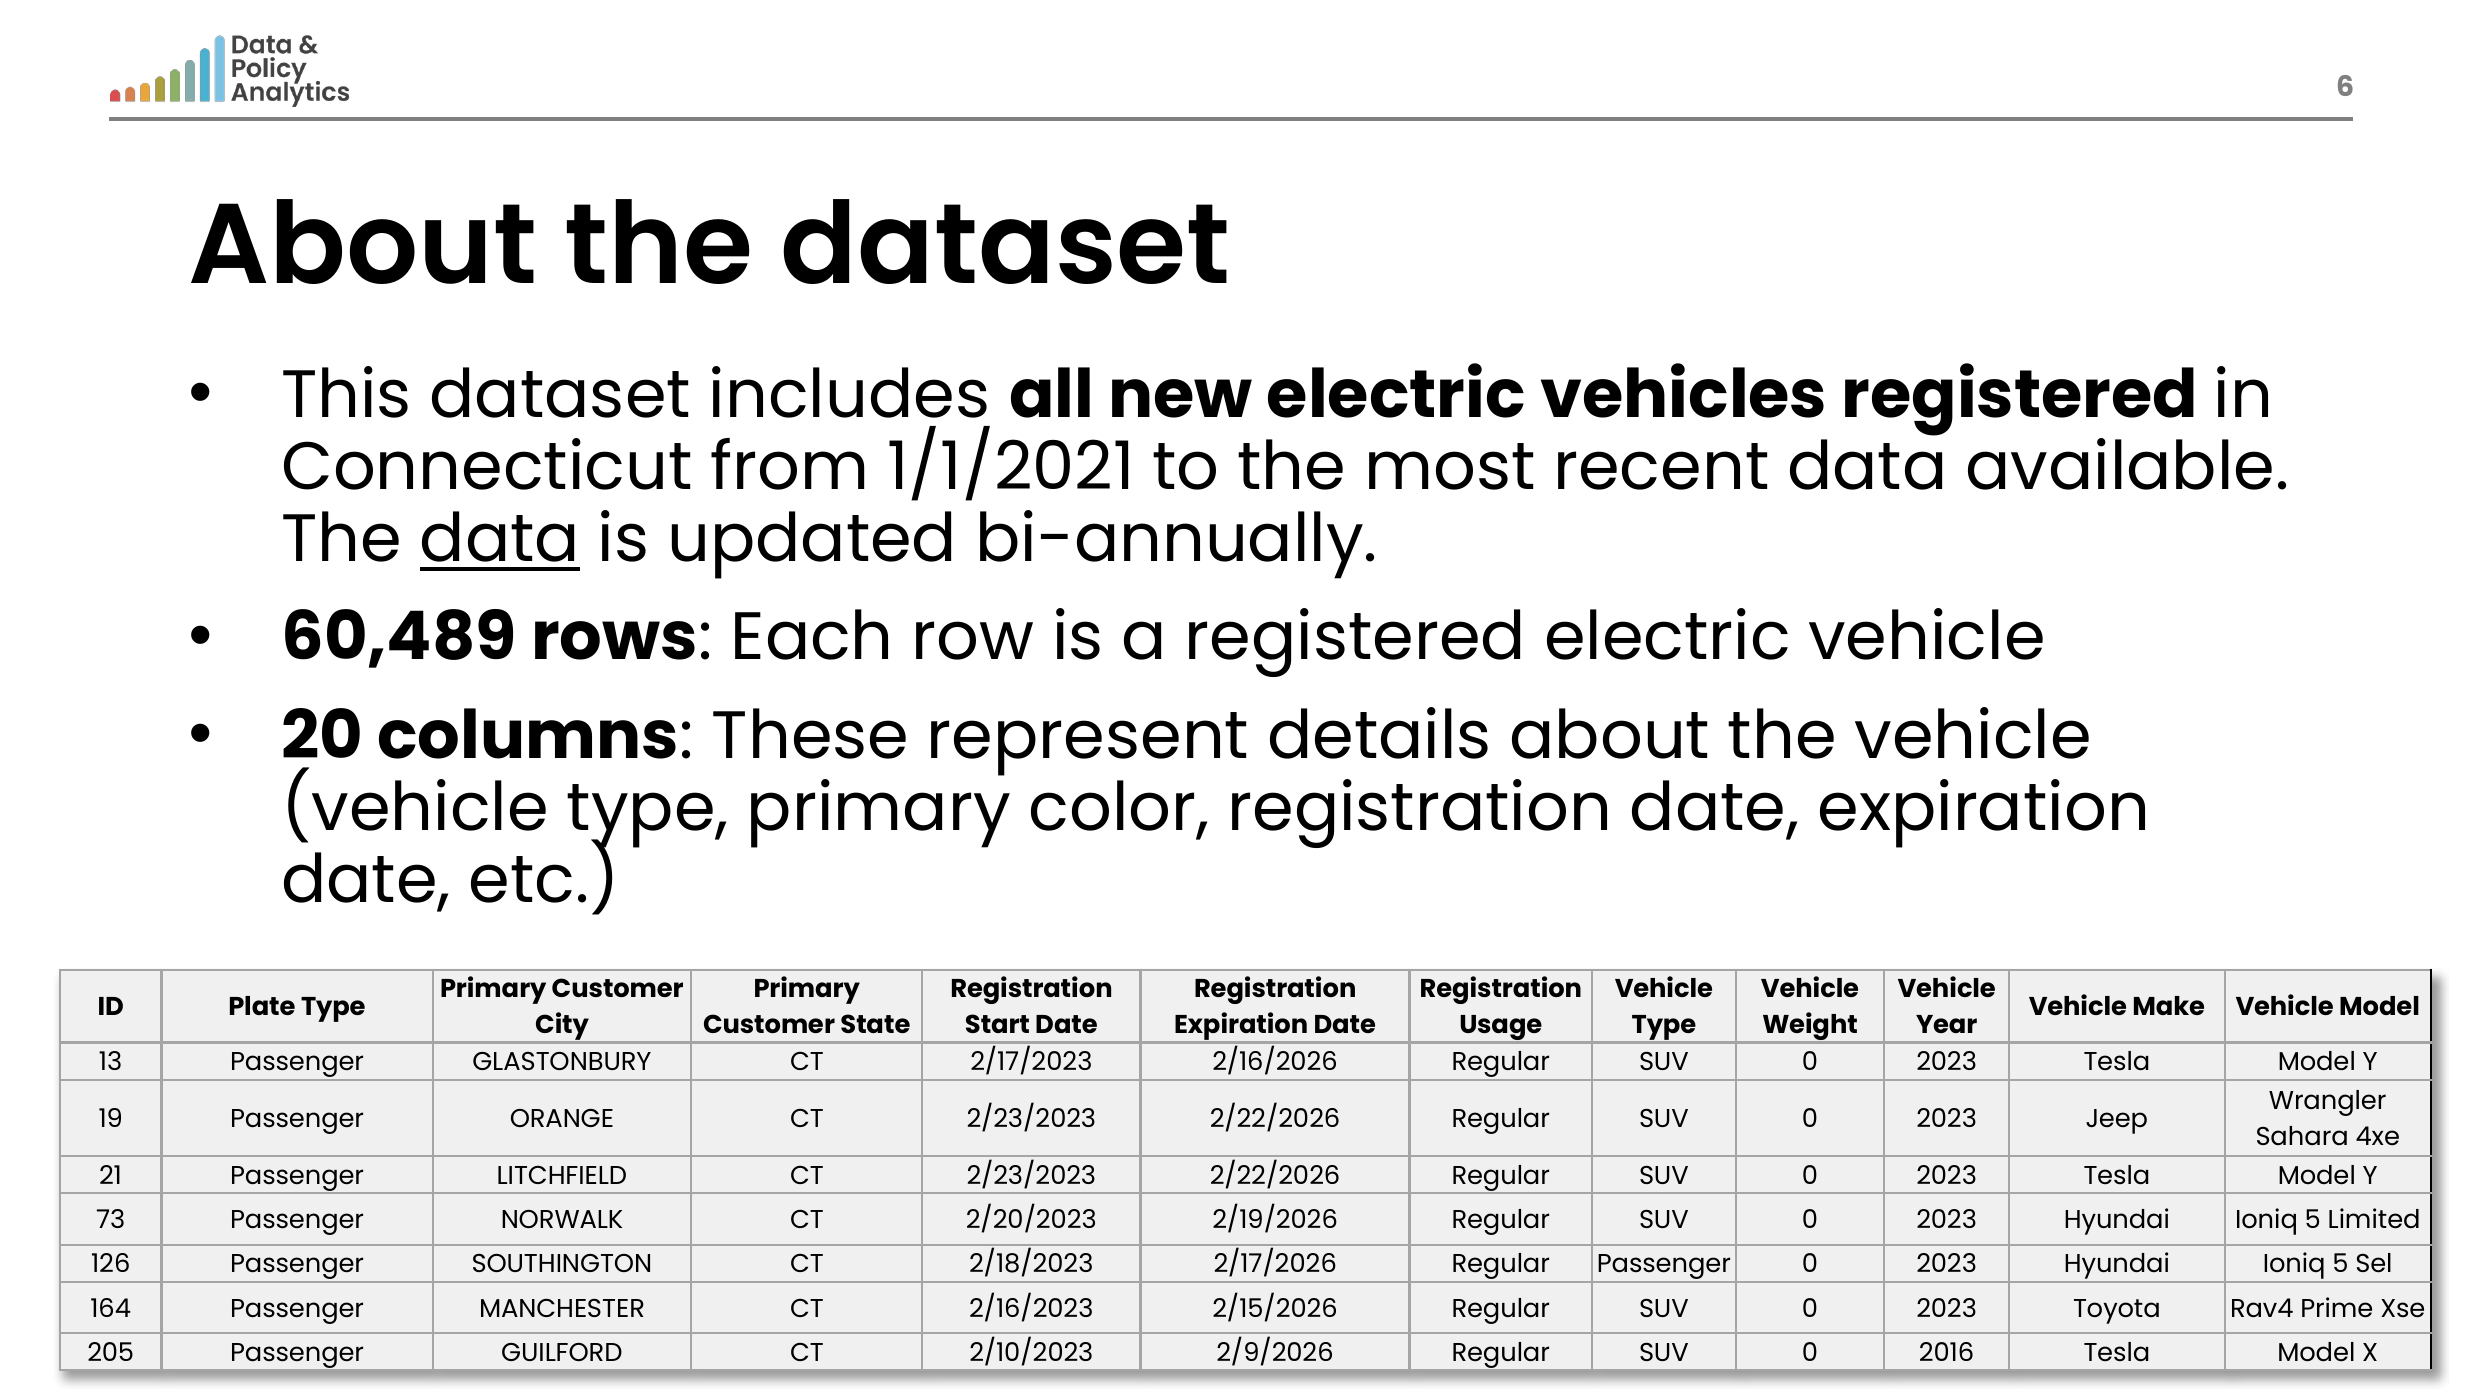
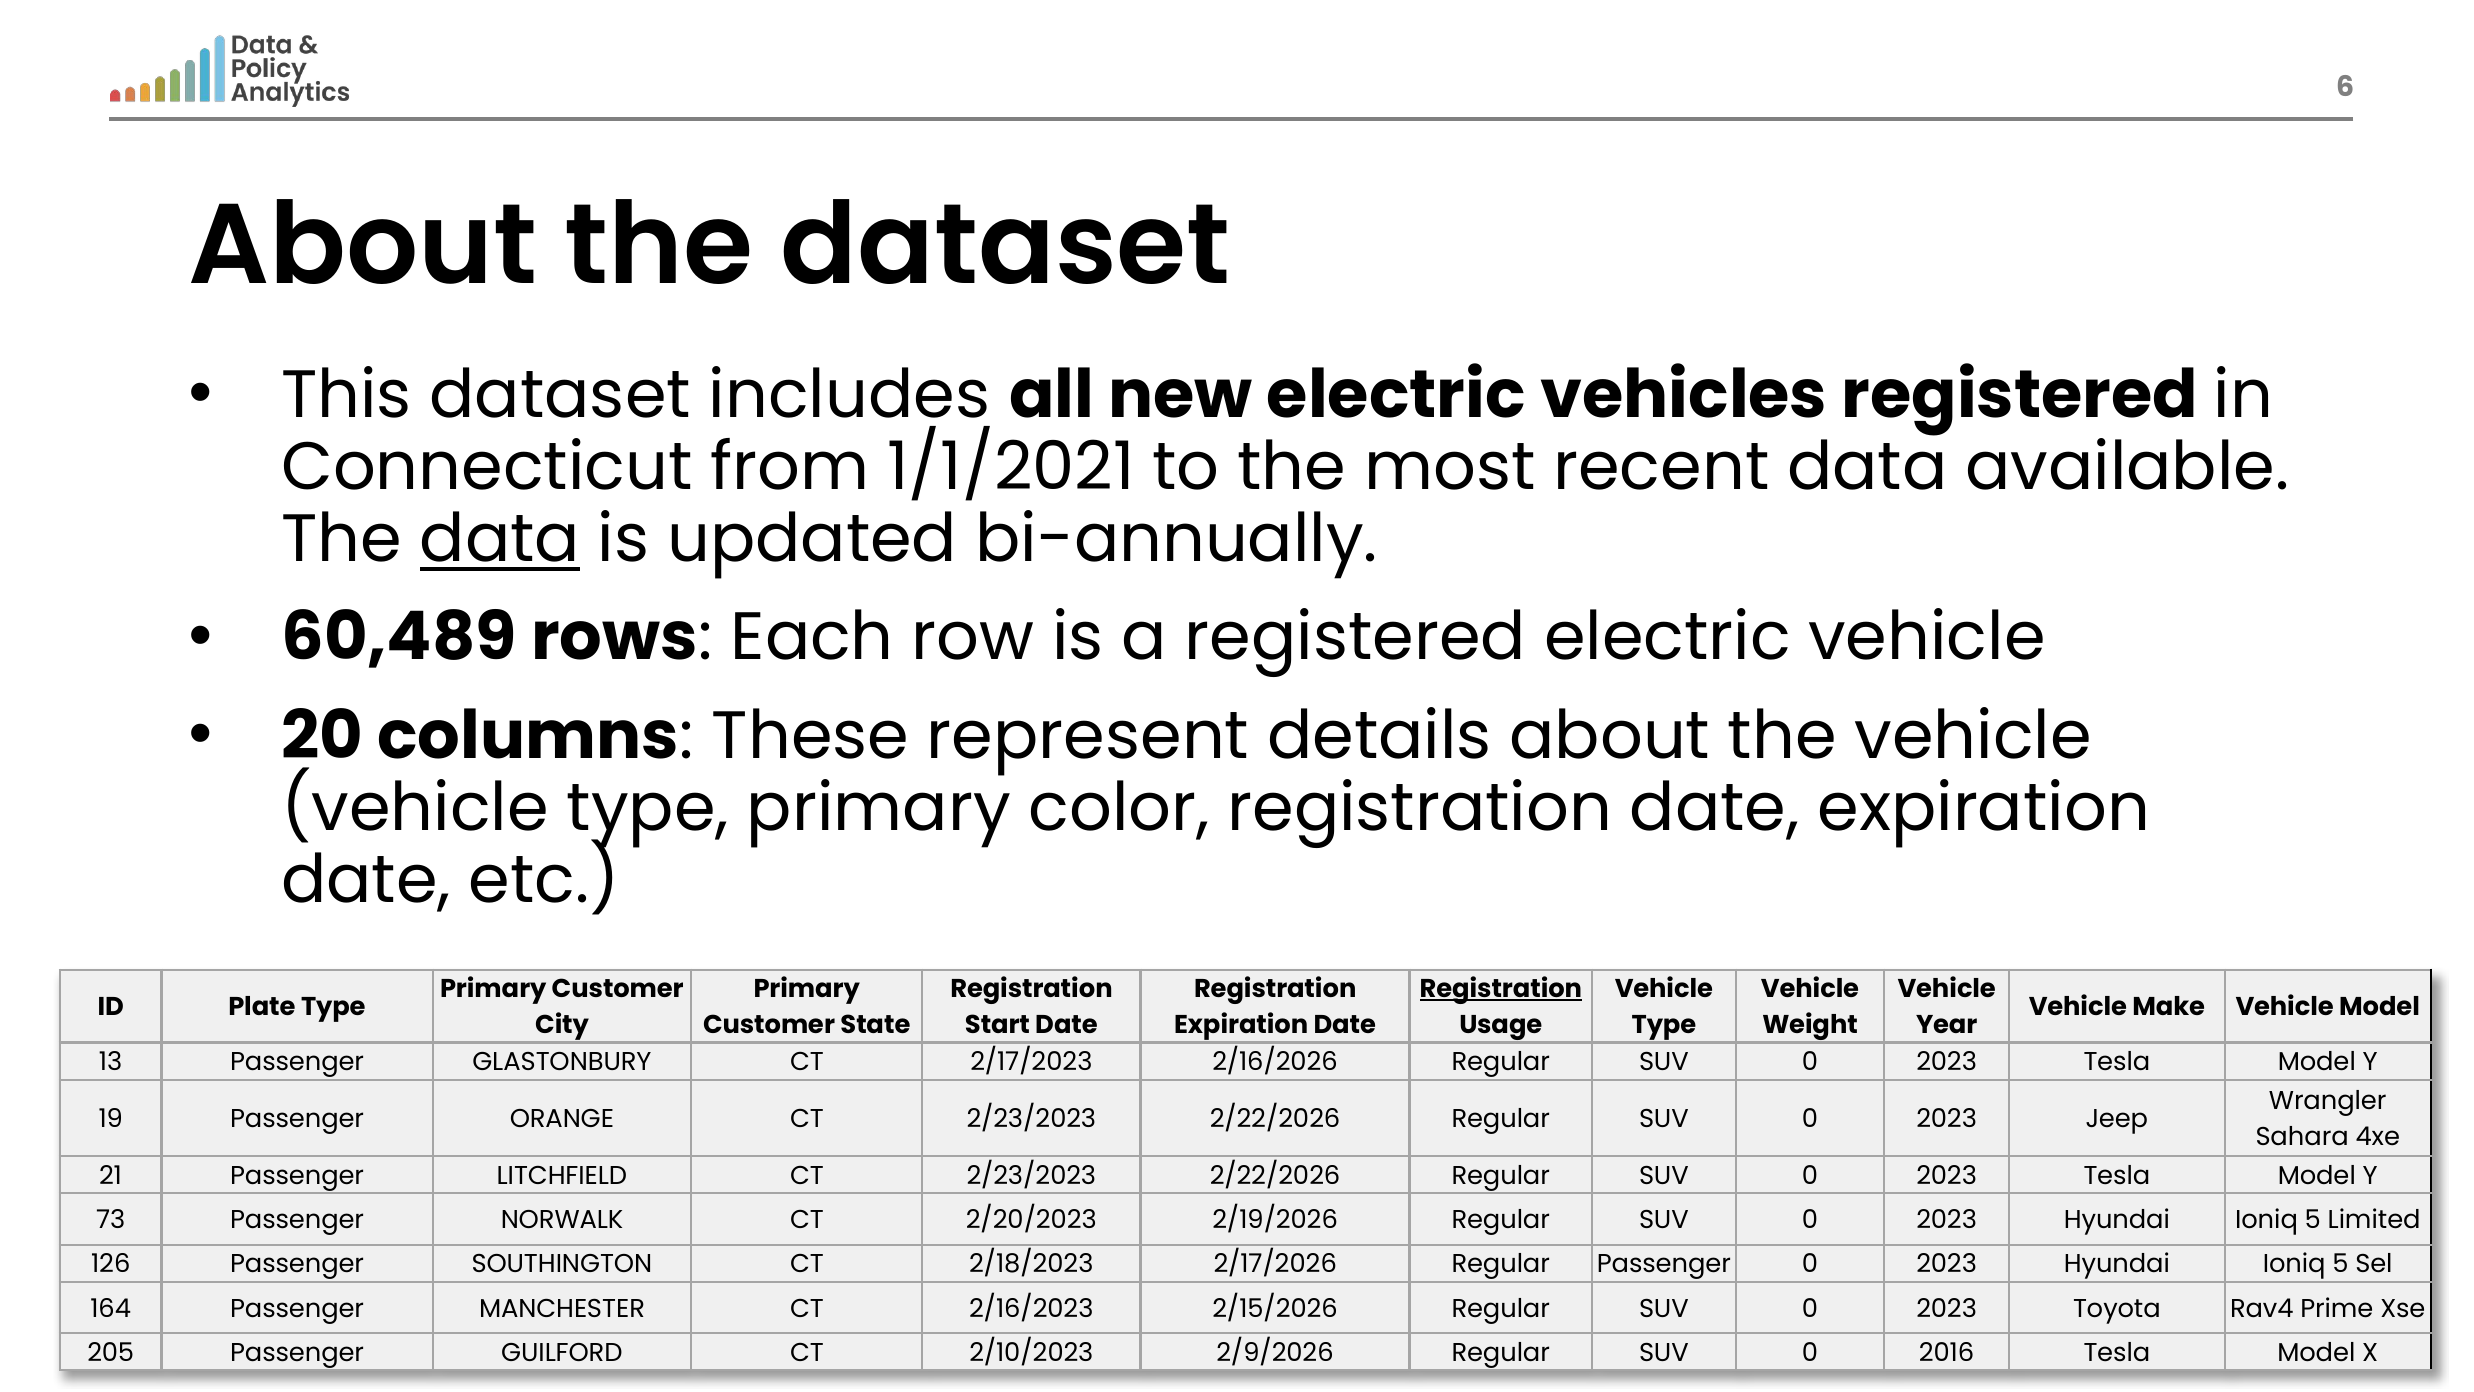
Registration underline: none -> present (1501, 989)
